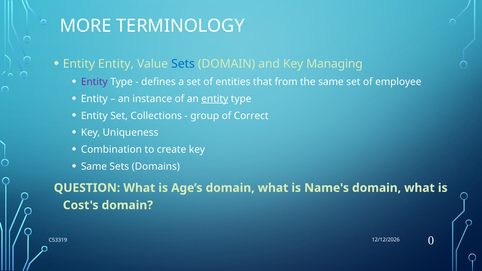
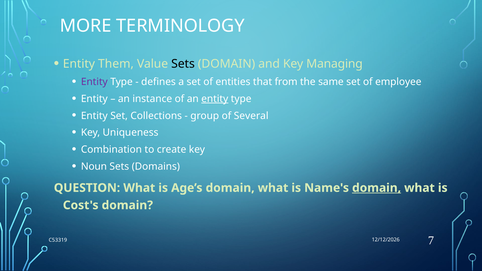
Entity Entity: Entity -> Them (116, 64)
Sets colour: blue -> black (183, 64)
Correct: Correct -> Several (251, 116)
Same: Same -> Noun (94, 167)
domain underline: none -> present (377, 188)
0: 0 -> 7 (431, 241)
